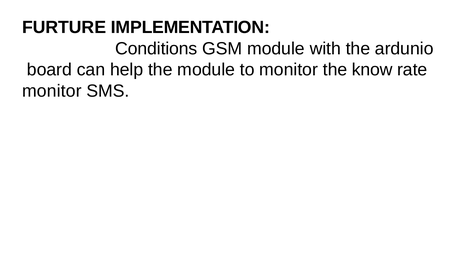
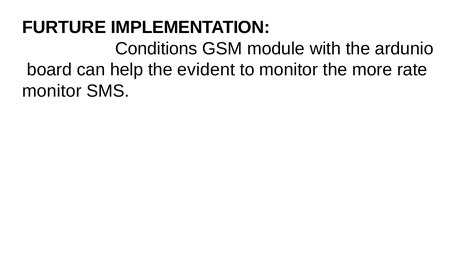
the module: module -> evident (206, 70)
know: know -> more (372, 70)
